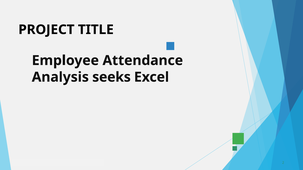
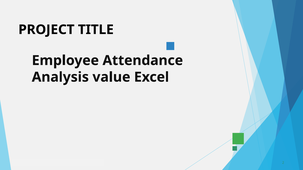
seeks: seeks -> value (111, 77)
